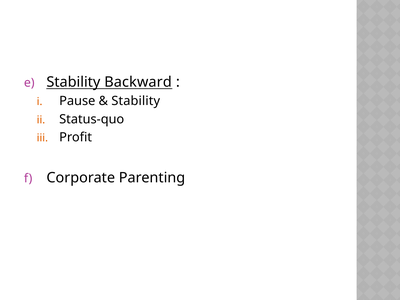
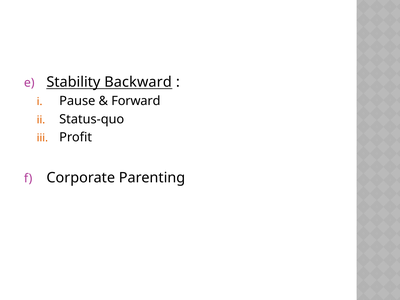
Stability: Stability -> Forward (136, 101)
